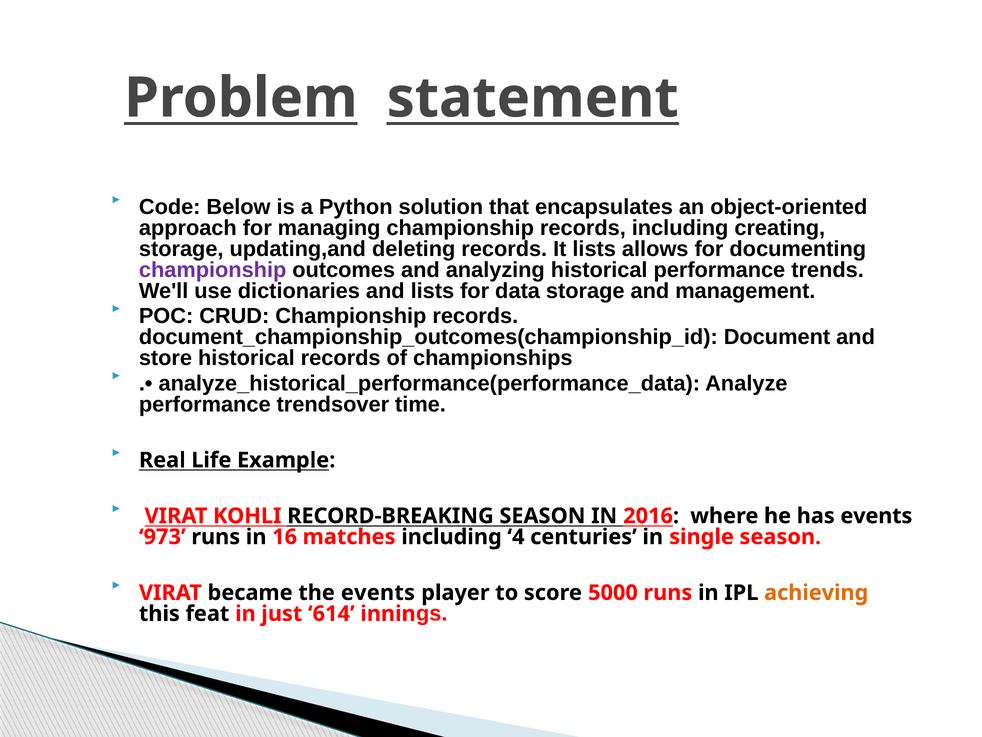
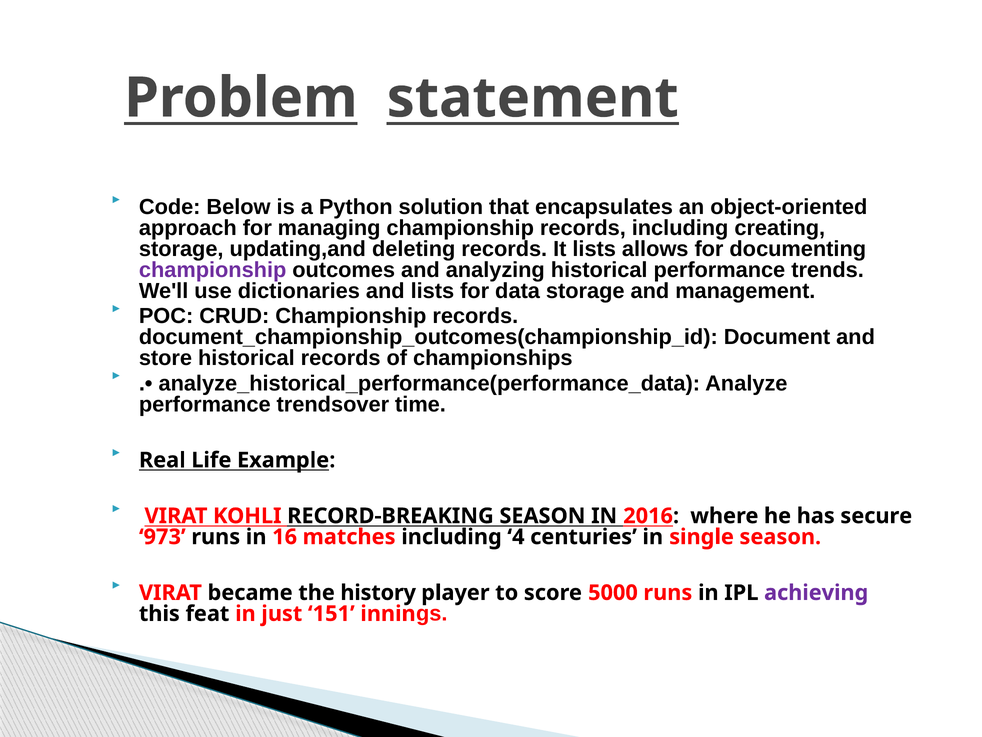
has events: events -> secure (876, 516)
the events: events -> history (378, 592)
achieving colour: orange -> purple (816, 592)
614: 614 -> 151 (331, 613)
